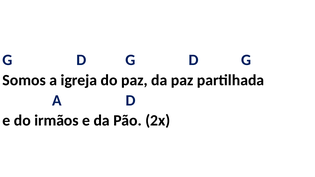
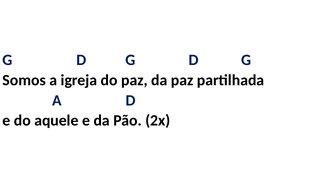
irmãos: irmãos -> aquele (56, 121)
